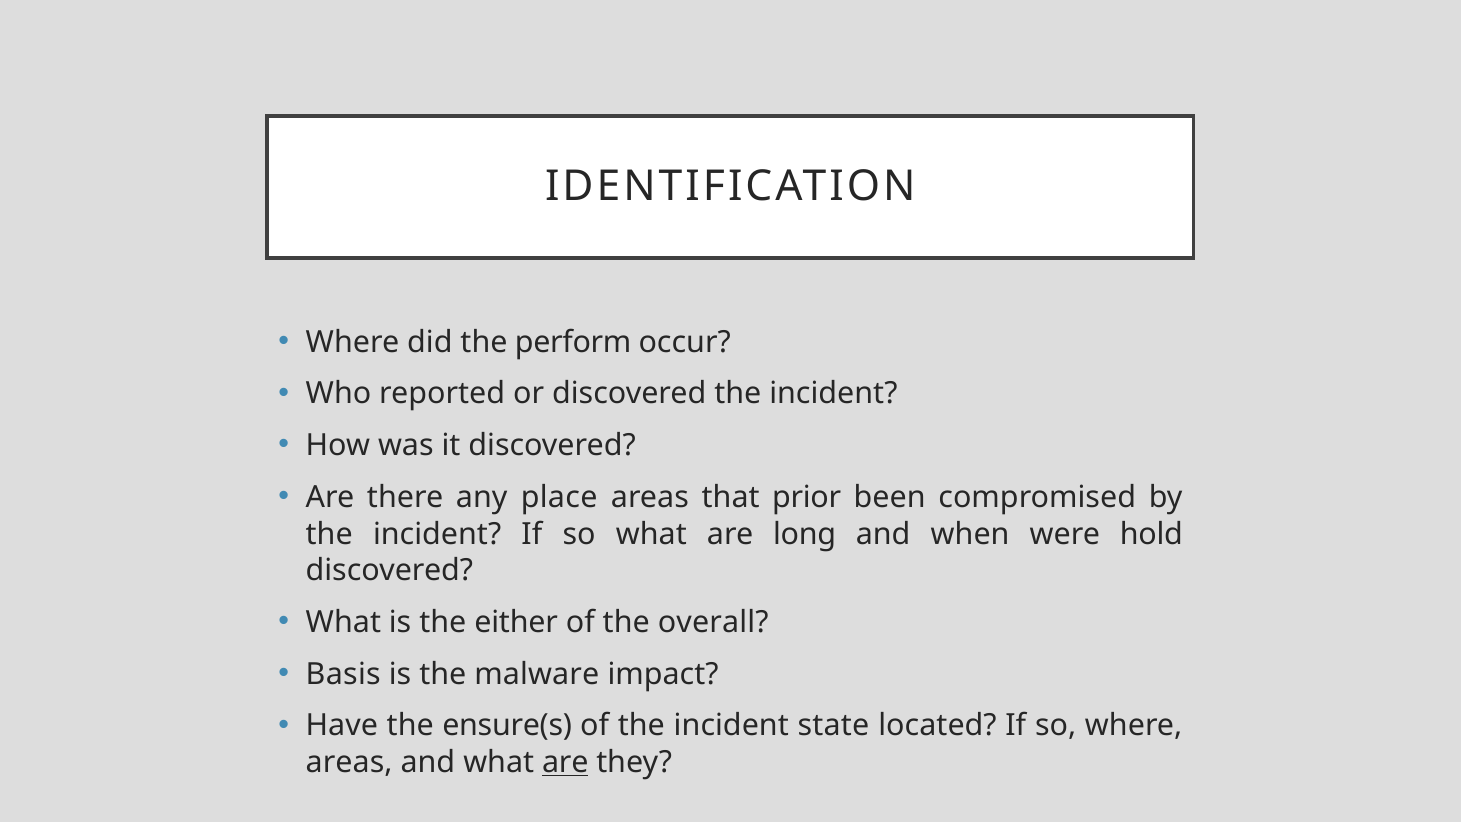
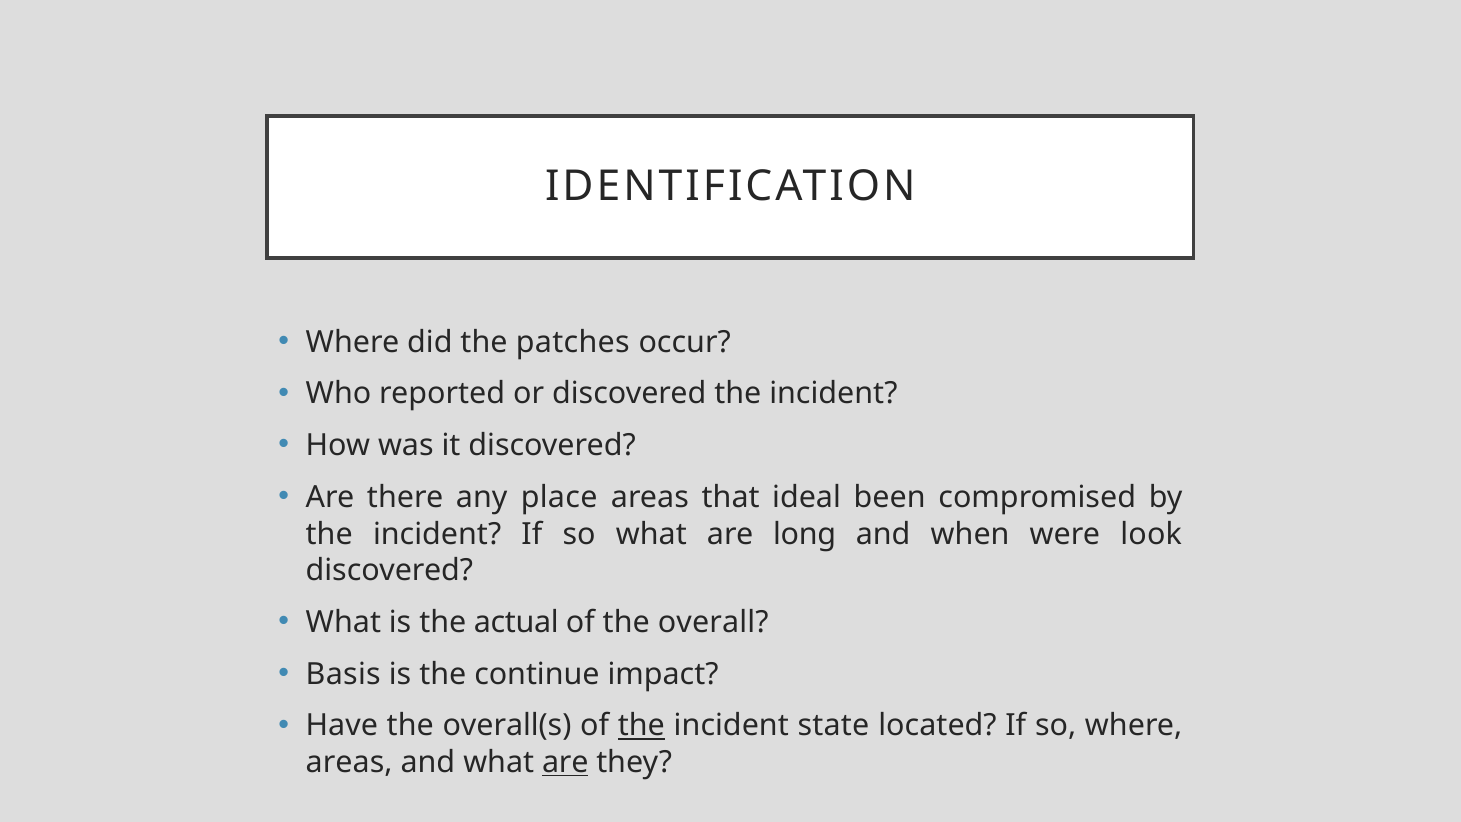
perform: perform -> patches (573, 342)
prior: prior -> ideal (807, 497)
hold: hold -> look (1151, 534)
either: either -> actual (516, 622)
malware: malware -> continue (537, 674)
ensure(s: ensure(s -> overall(s (507, 726)
the underline: none -> present (641, 726)
